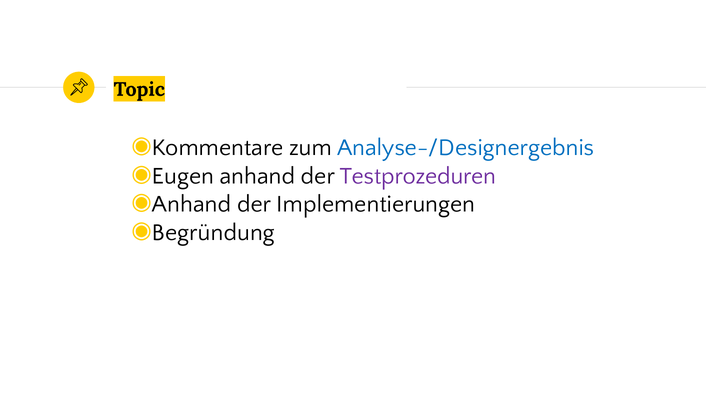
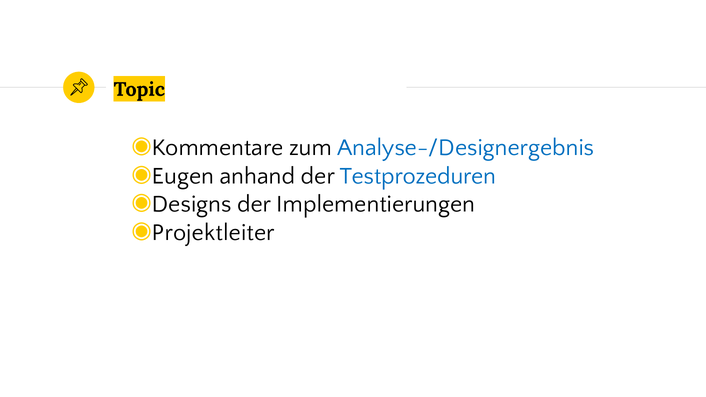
Testprozeduren colour: purple -> blue (418, 176)
Anhand: Anhand -> Designs (192, 204)
Begründung: Begründung -> Projektleiter (213, 232)
